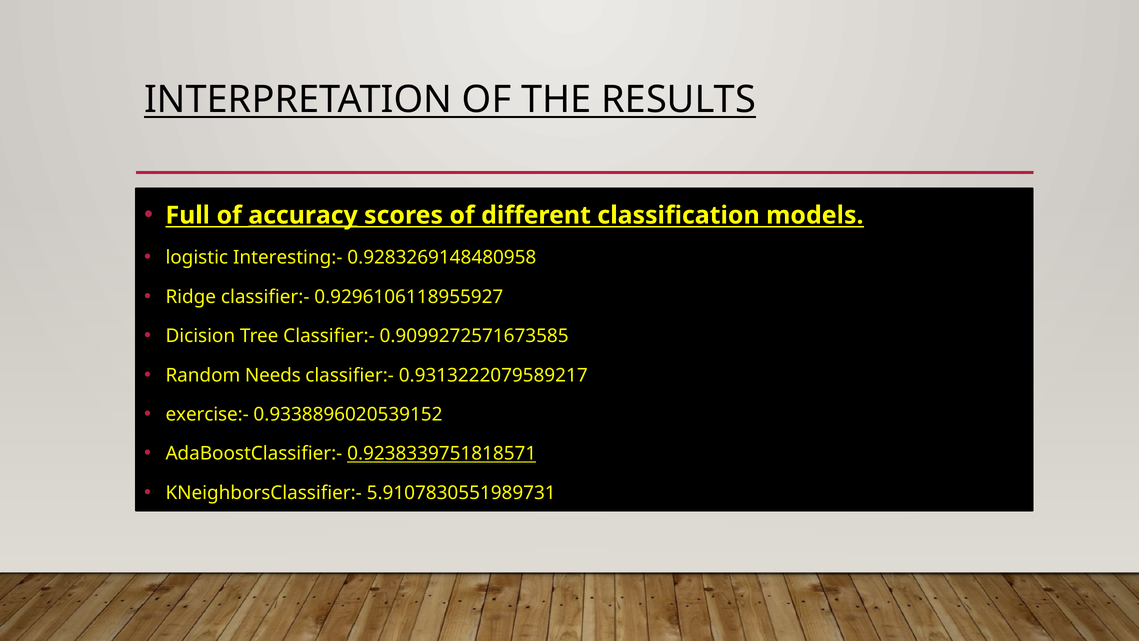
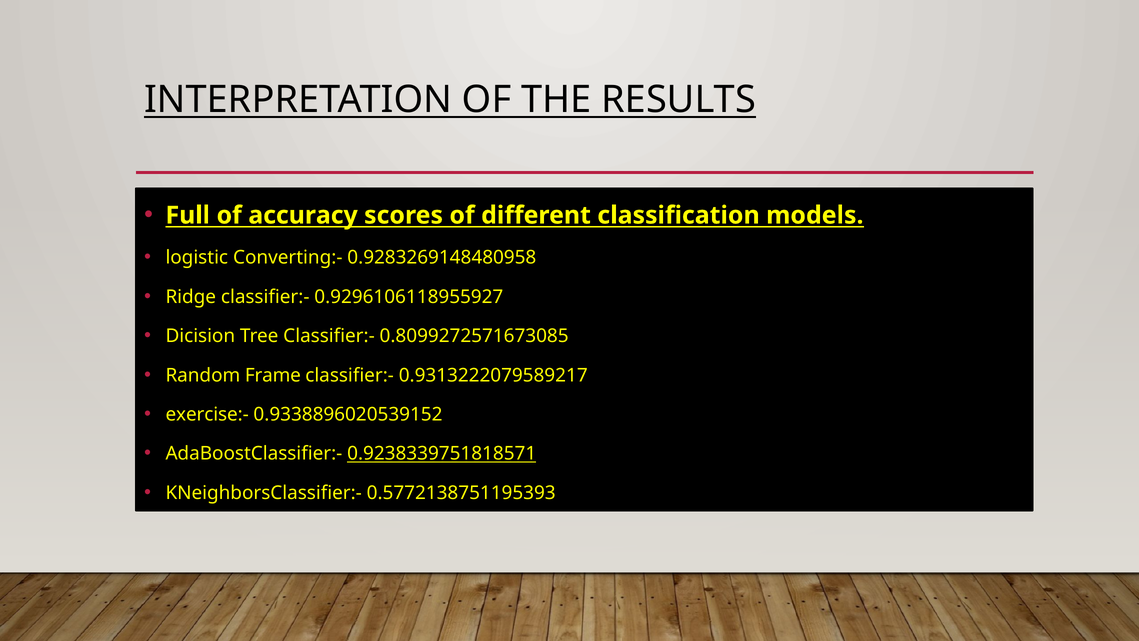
accuracy underline: present -> none (303, 215)
Interesting:-: Interesting:- -> Converting:- (288, 258)
0.9099272571673585: 0.9099272571673585 -> 0.8099272571673085 (474, 336)
Needs: Needs -> Frame (273, 375)
5.9107830551989731: 5.9107830551989731 -> 0.5772138751195393 (461, 493)
